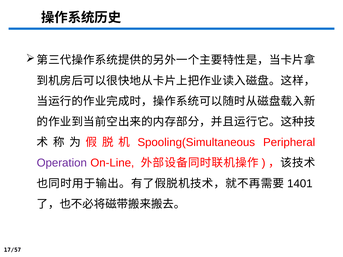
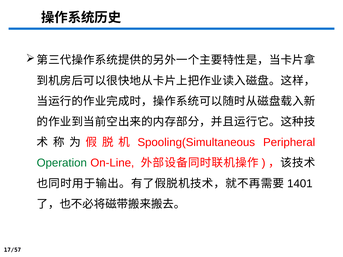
Operation colour: purple -> green (62, 163)
